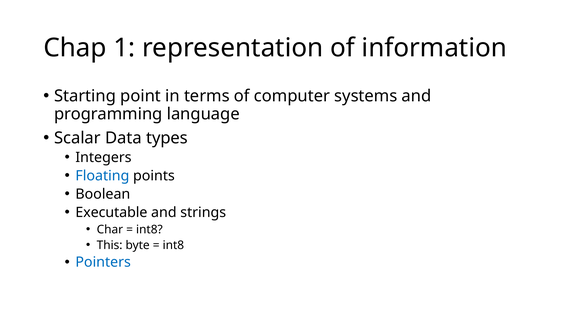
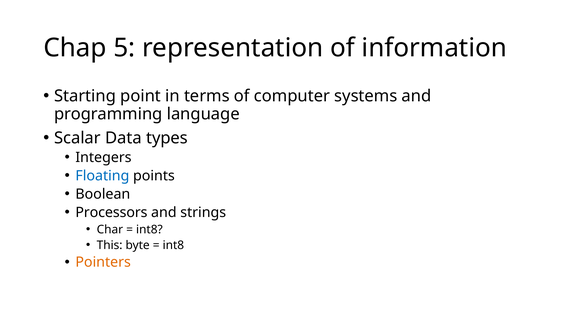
1: 1 -> 5 (124, 48)
Executable: Executable -> Processors (111, 212)
Pointers colour: blue -> orange (103, 262)
